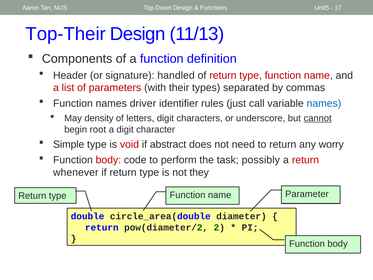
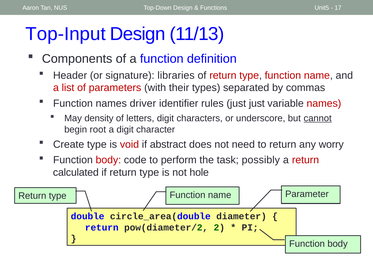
Top-Their: Top-Their -> Top-Input (66, 34)
handled: handled -> libraries (176, 75)
just call: call -> just (257, 103)
names colour: blue -> red (324, 103)
Simple: Simple -> Create (69, 144)
whenever: whenever -> calculated (76, 172)
they: they -> hole (199, 172)
